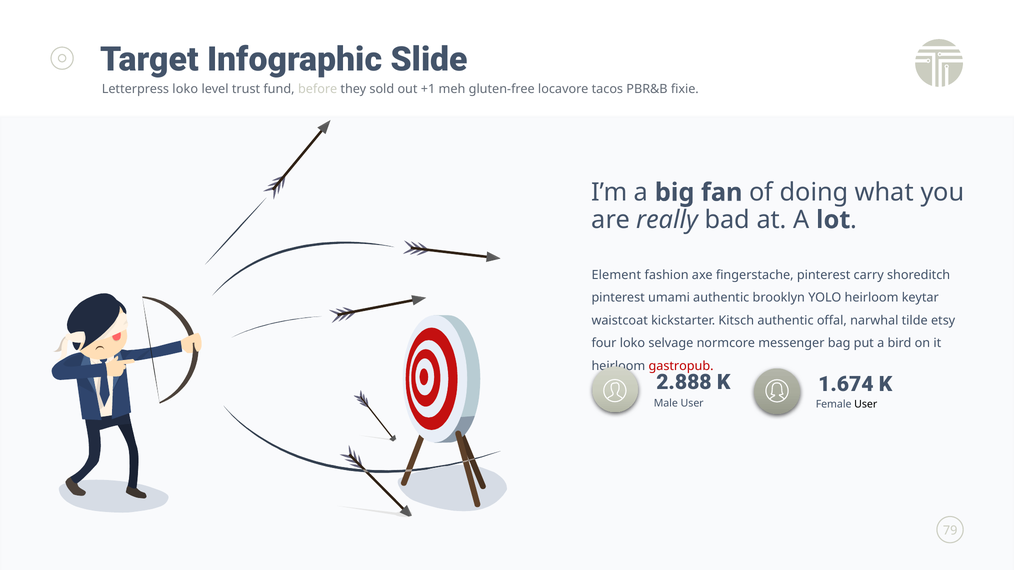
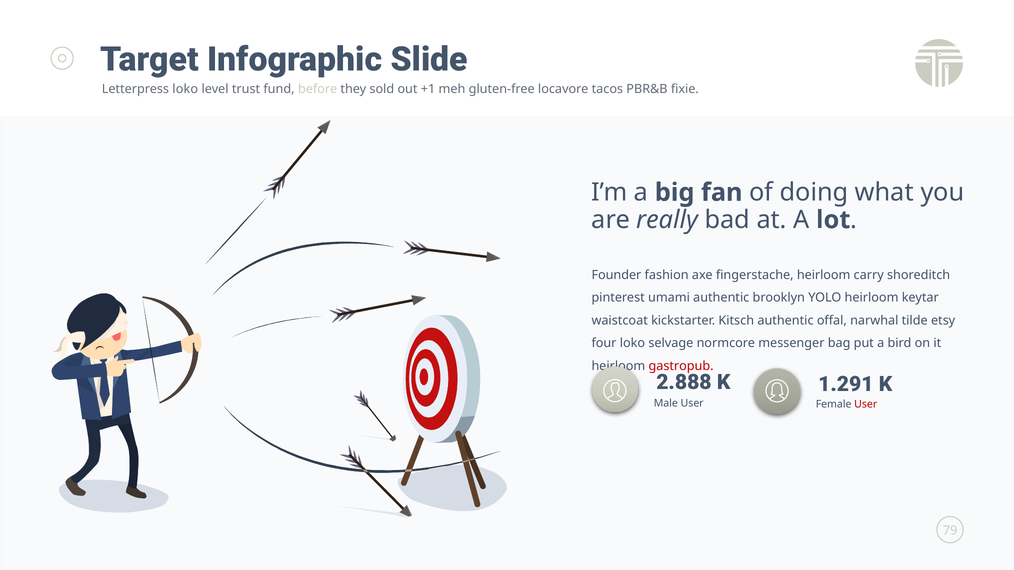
Element: Element -> Founder (616, 275)
fingerstache pinterest: pinterest -> heirloom (824, 275)
1.674: 1.674 -> 1.291 (846, 384)
User colour: black -> red (866, 404)
